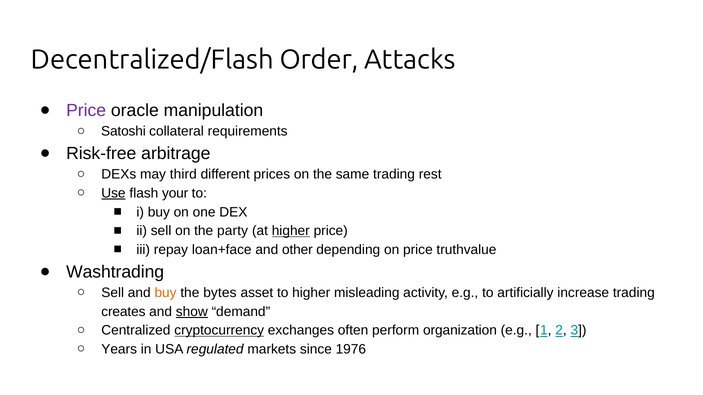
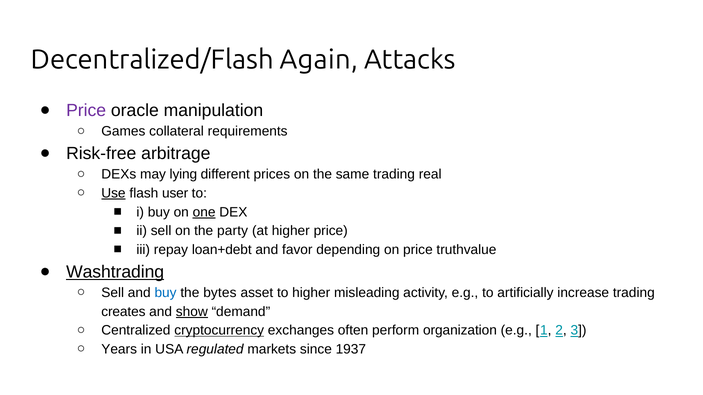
Order: Order -> Again (319, 60)
Satoshi: Satoshi -> Games (123, 131)
third: third -> lying (183, 175)
rest: rest -> real (430, 175)
your: your -> user (175, 193)
one underline: none -> present (204, 212)
higher underline: present -> none (291, 231)
loan+face: loan+face -> loan+debt (222, 250)
other: other -> favor (297, 250)
Washtrading underline: none -> present (115, 272)
buy colour: orange -> blue (166, 293)
1976: 1976 -> 1937 (351, 350)
